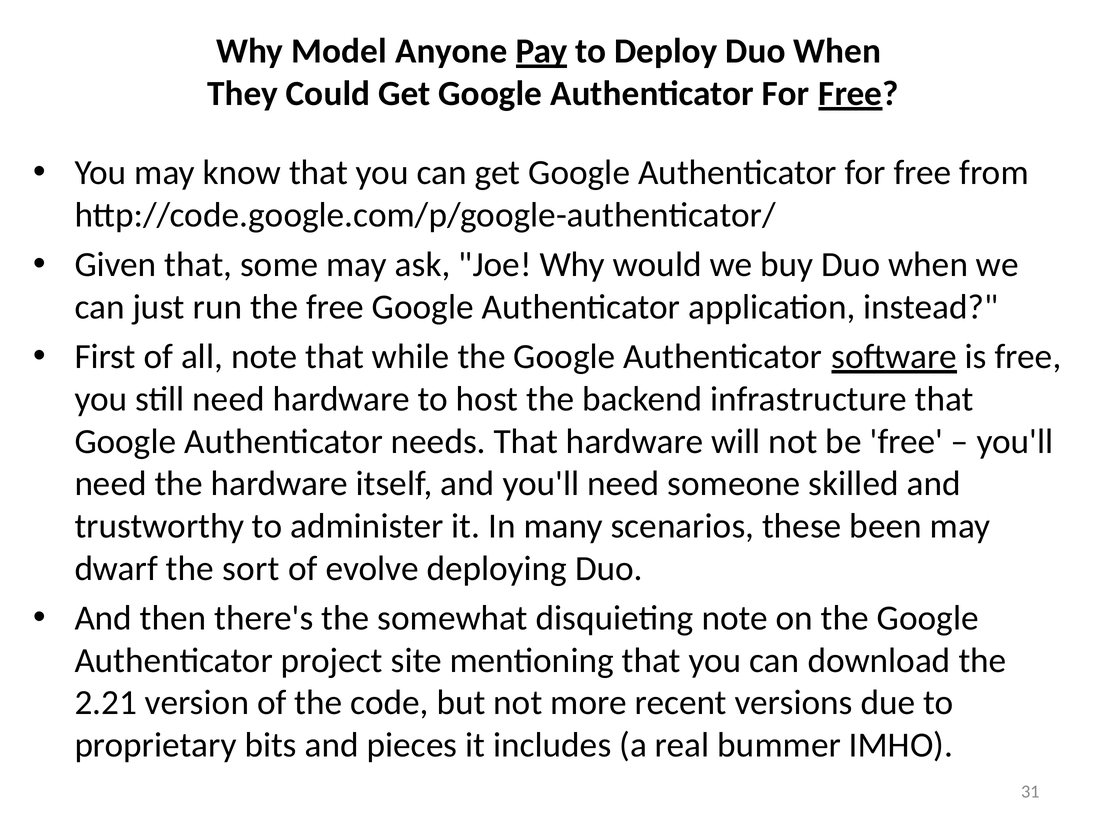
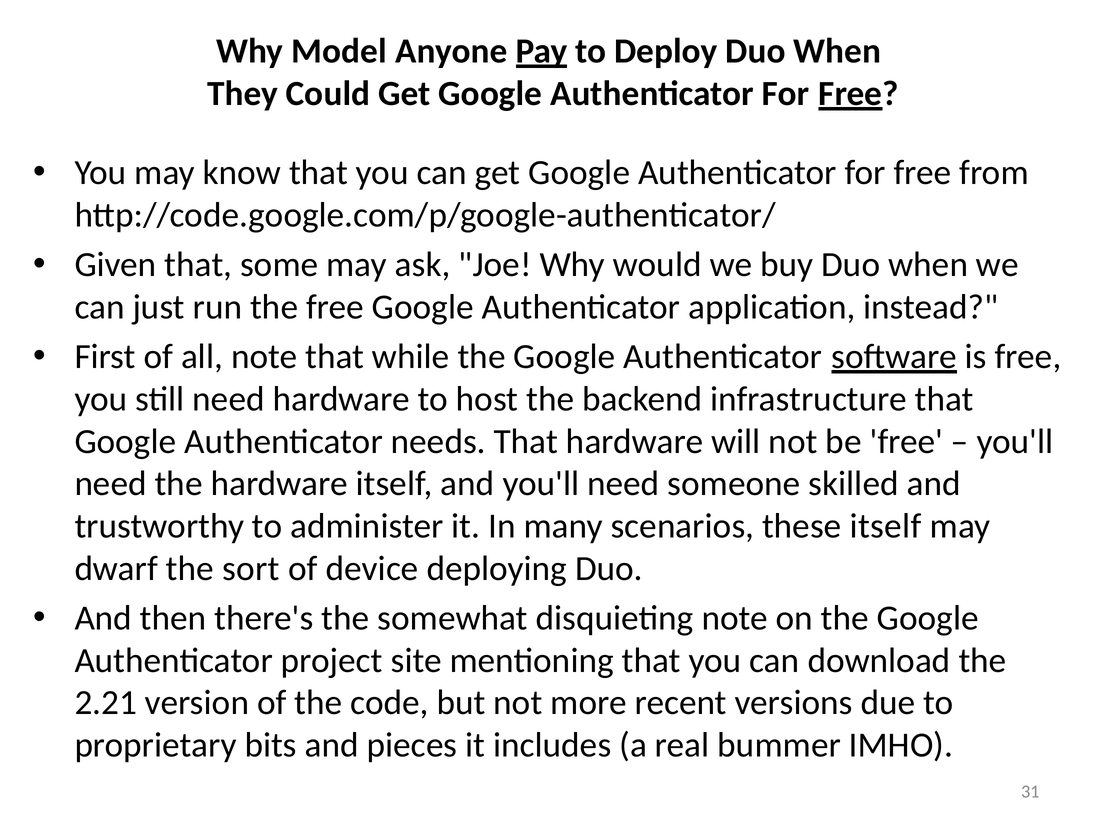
these been: been -> itself (885, 526)
evolve: evolve -> device (372, 569)
